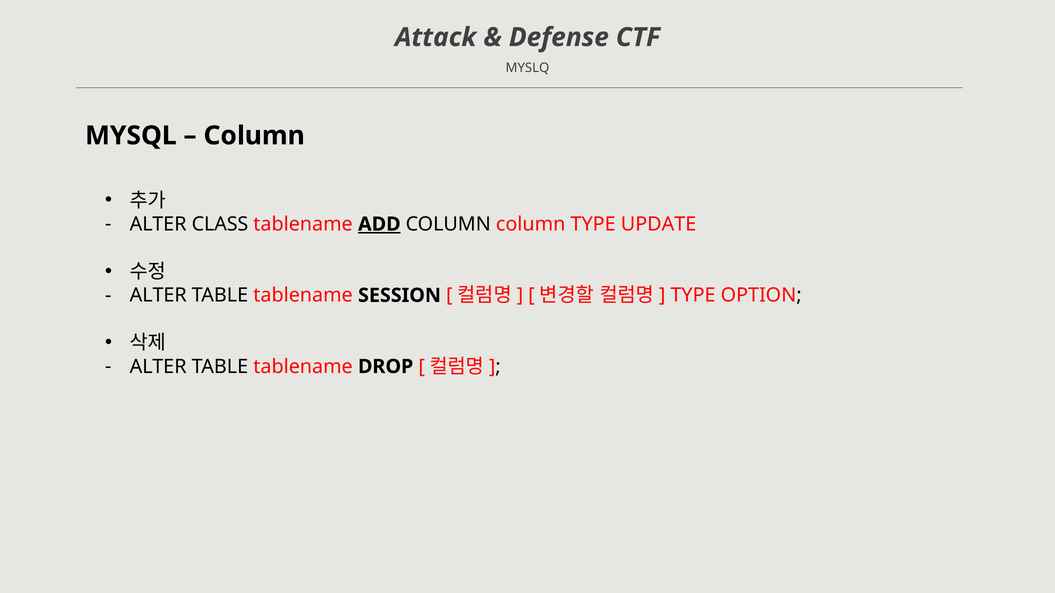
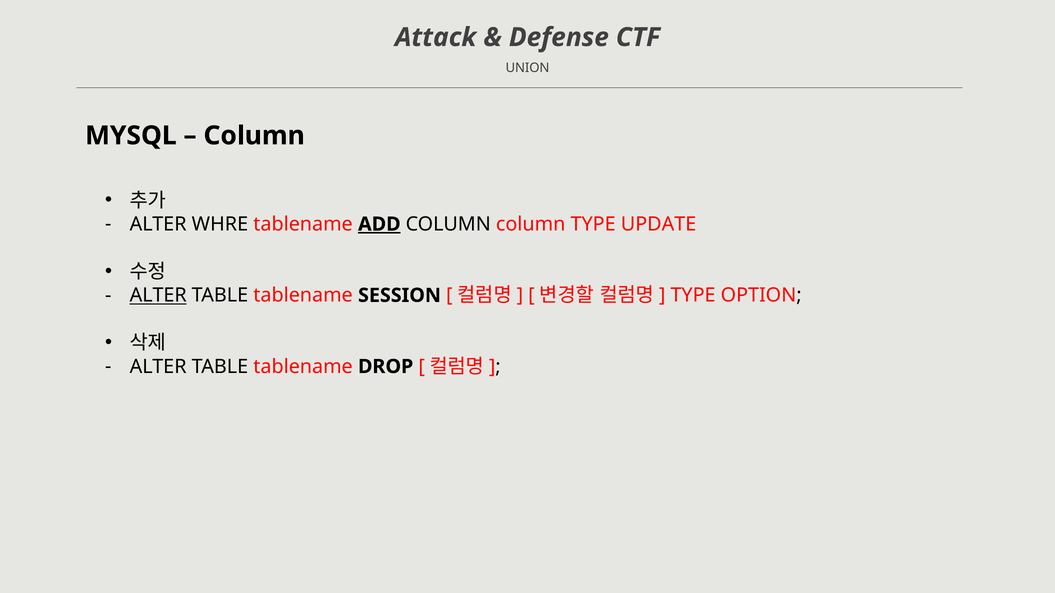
MYSLQ: MYSLQ -> UNION (528, 68)
CLASS: CLASS -> WHRE (220, 224)
ALTER underline: none -> present (158, 296)
